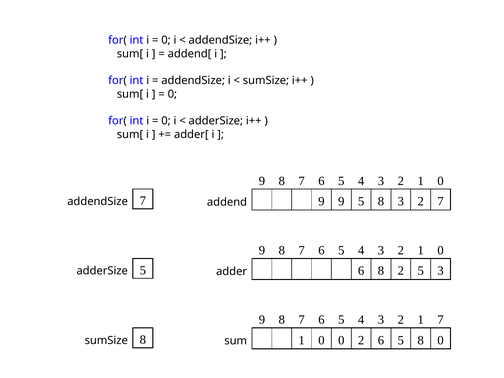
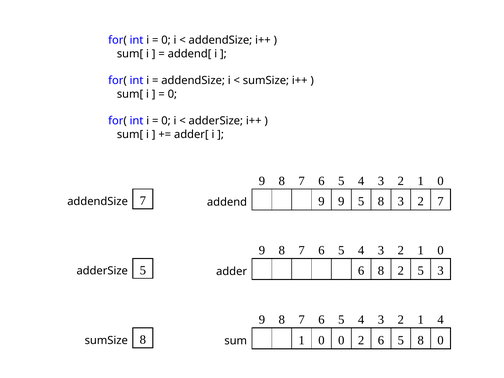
1 7: 7 -> 4 (440, 320)
